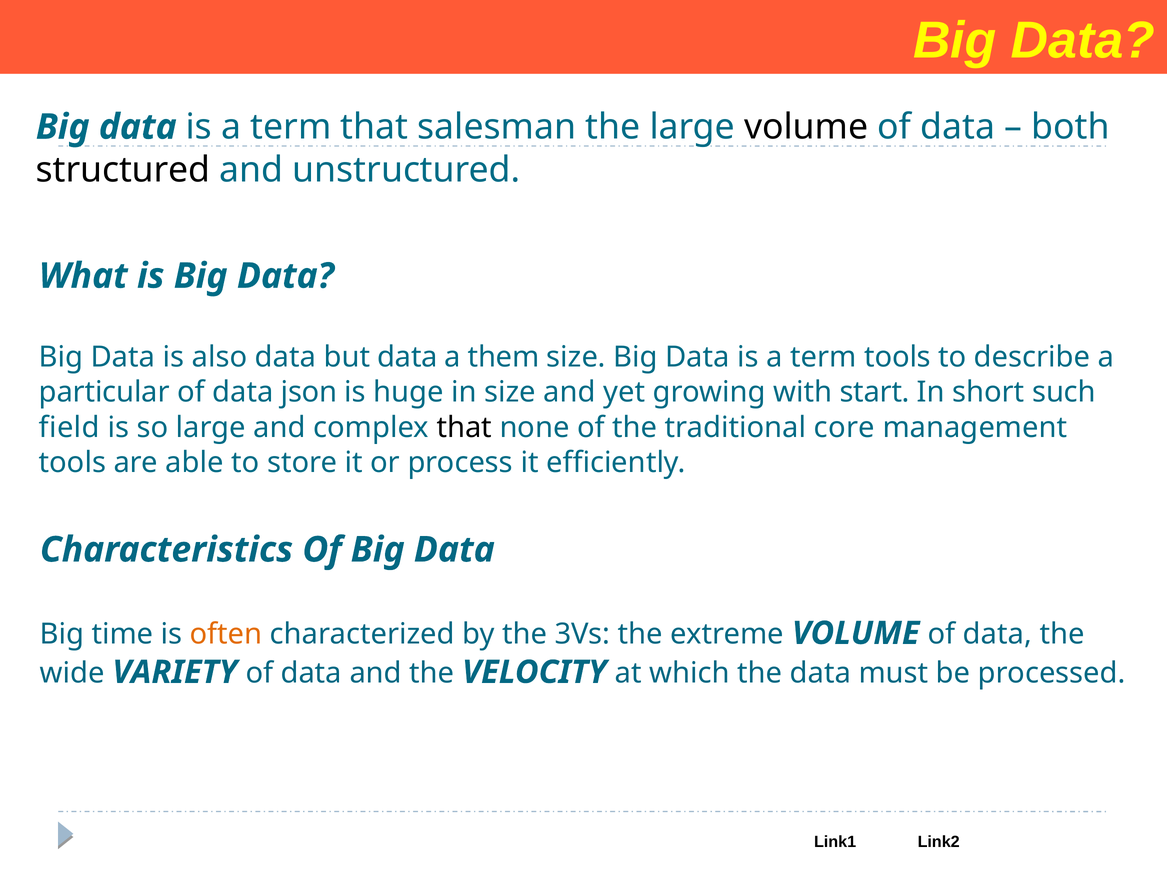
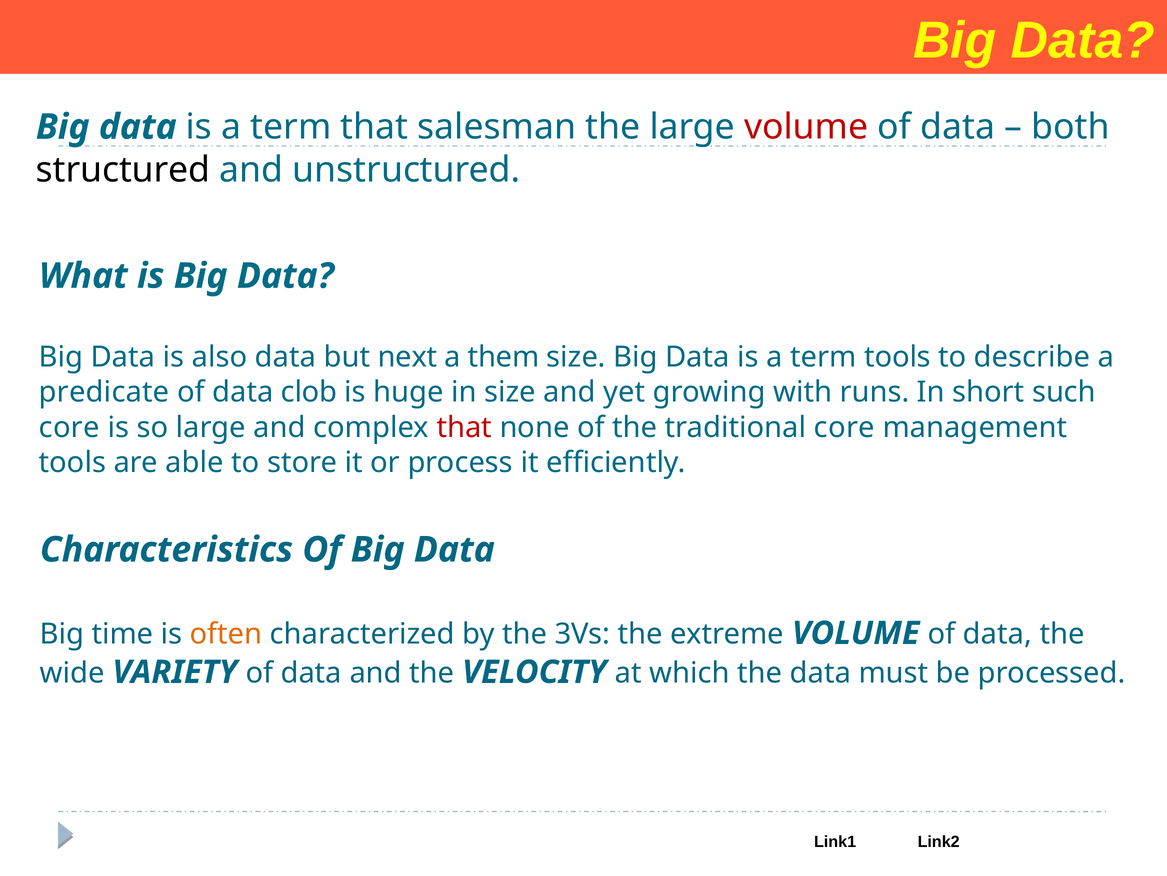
volume colour: black -> red (806, 127)
but data: data -> next (407, 357)
particular: particular -> predicate (104, 392)
json: json -> clob (309, 392)
start: start -> runs (875, 392)
field: field -> core (69, 427)
that colour: black -> red (464, 427)
